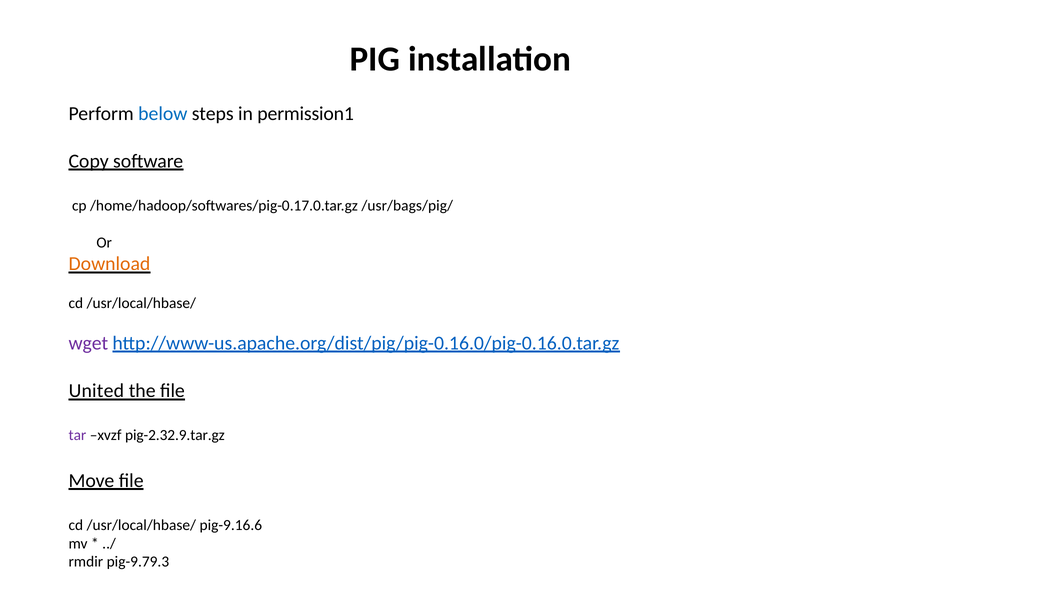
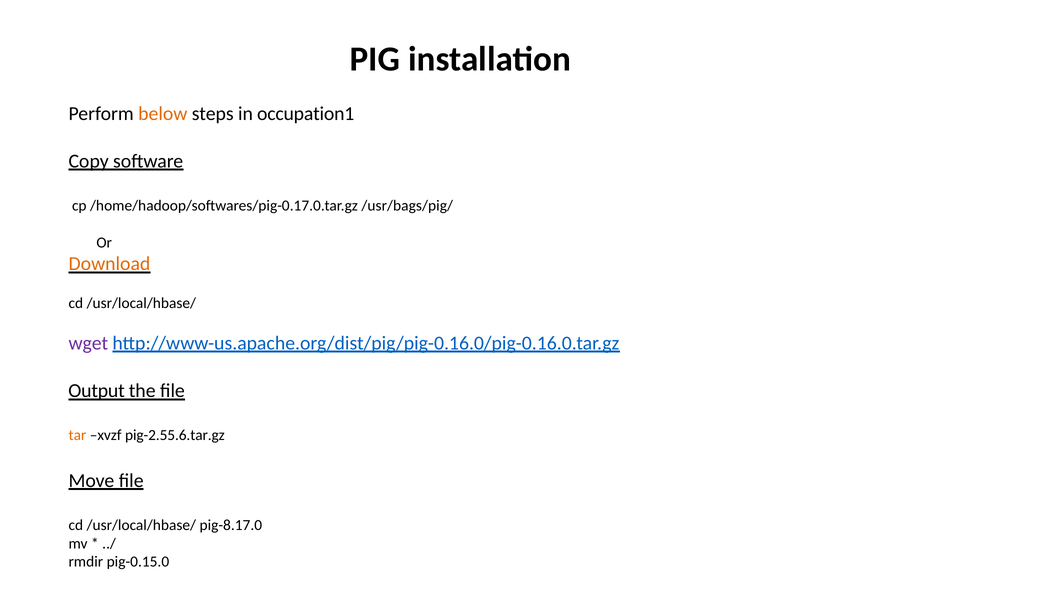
below colour: blue -> orange (163, 114)
permission1: permission1 -> occupation1 (306, 114)
United: United -> Output (97, 391)
tar colour: purple -> orange (77, 435)
pig-2.32.9.tar.gz: pig-2.32.9.tar.gz -> pig-2.55.6.tar.gz (175, 435)
pig-9.16.6: pig-9.16.6 -> pig-8.17.0 (231, 525)
pig-9.79.3: pig-9.79.3 -> pig-0.15.0 (138, 562)
